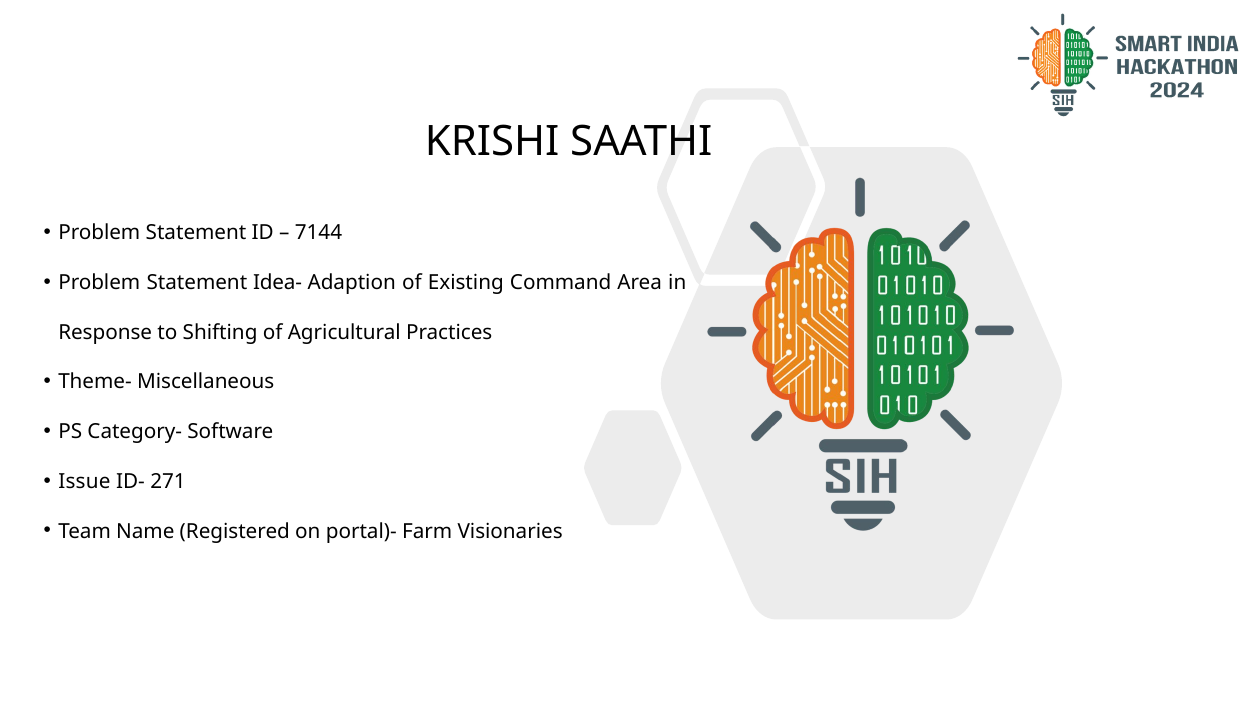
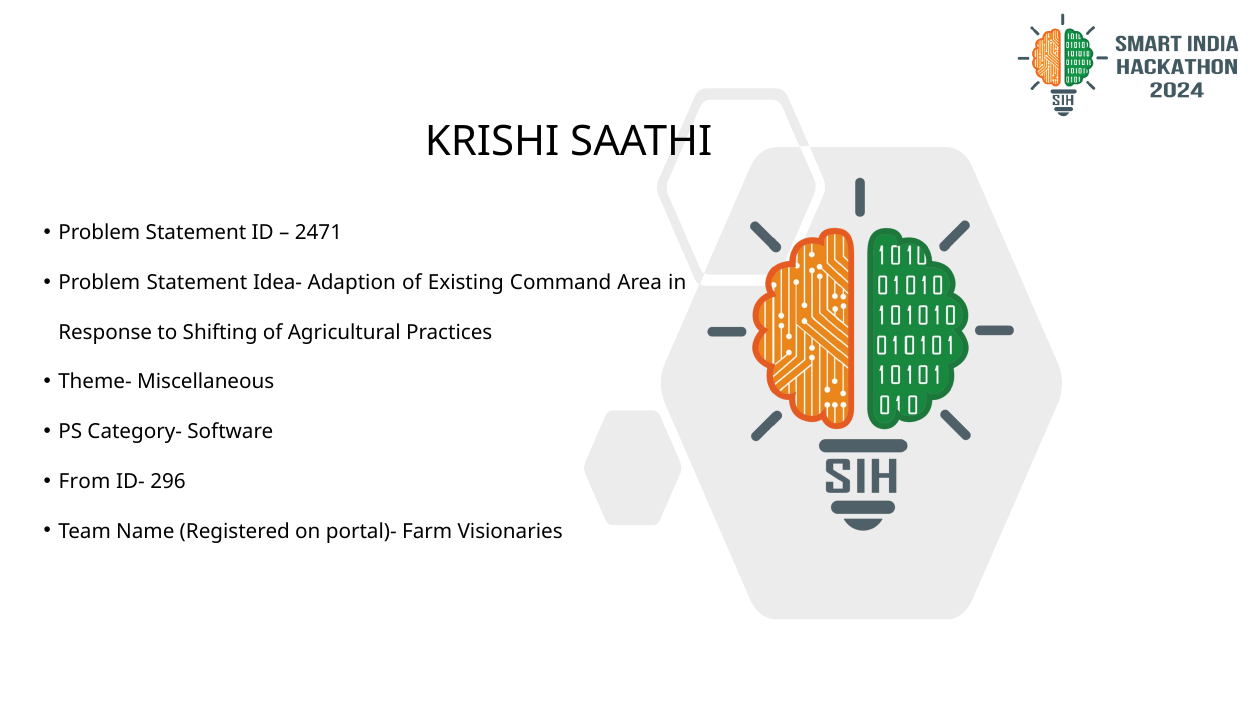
7144: 7144 -> 2471 (318, 233)
Issue: Issue -> From (84, 481)
271: 271 -> 296 (168, 481)
